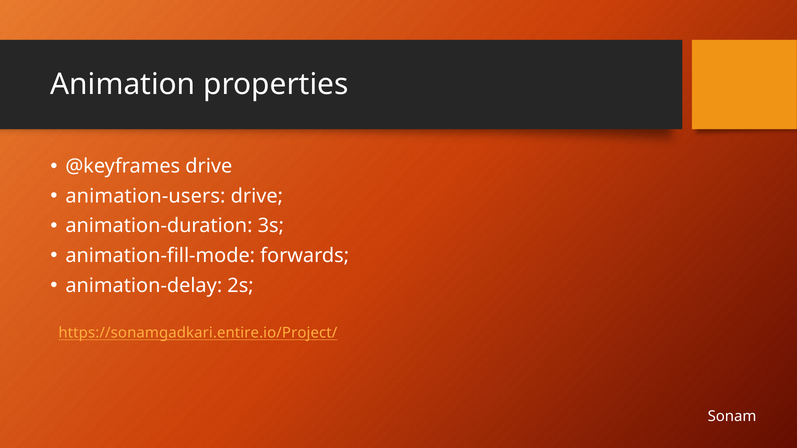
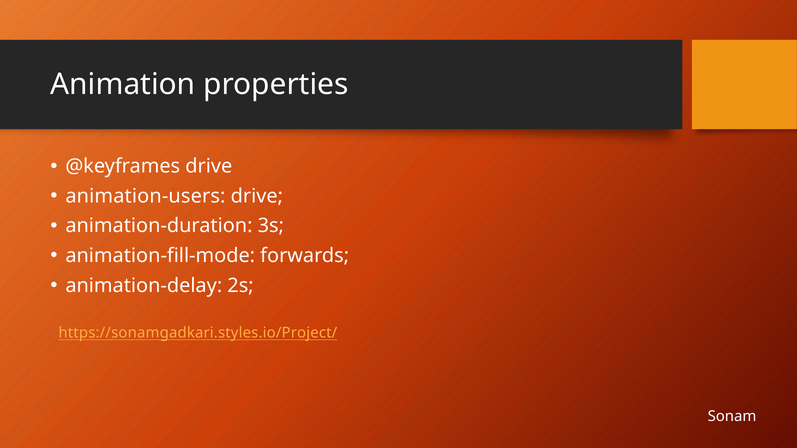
https://sonamgadkari.entire.io/Project/: https://sonamgadkari.entire.io/Project/ -> https://sonamgadkari.styles.io/Project/ (198, 333)
